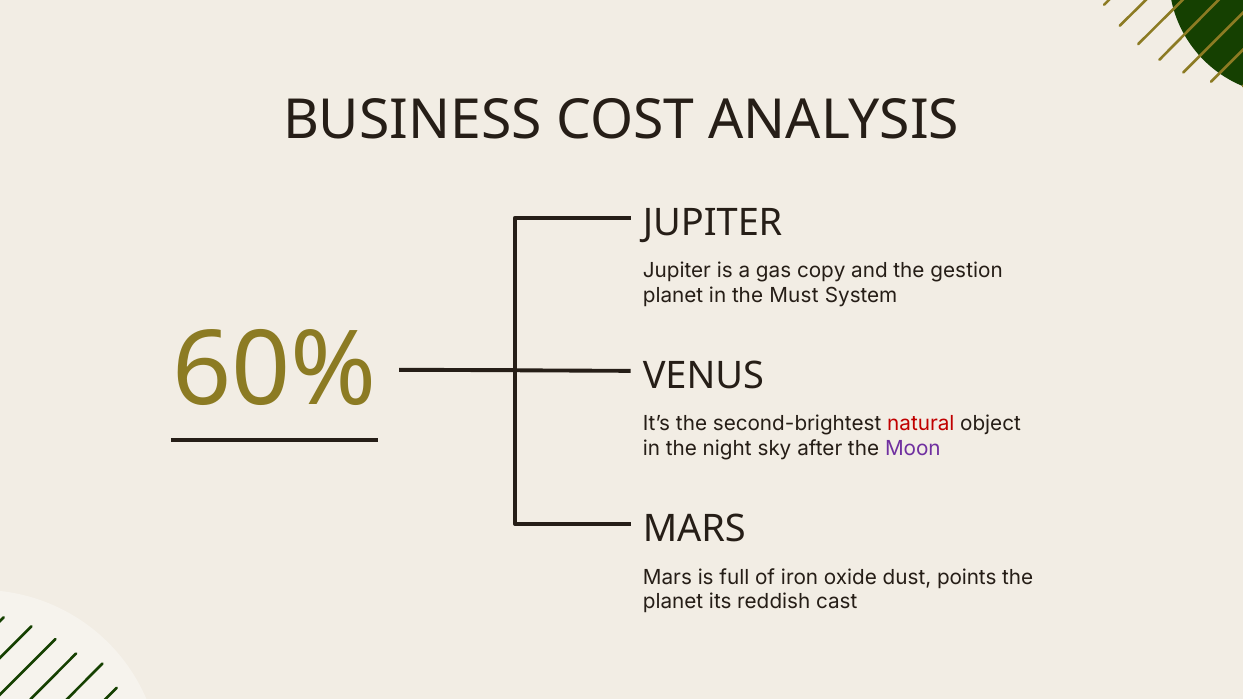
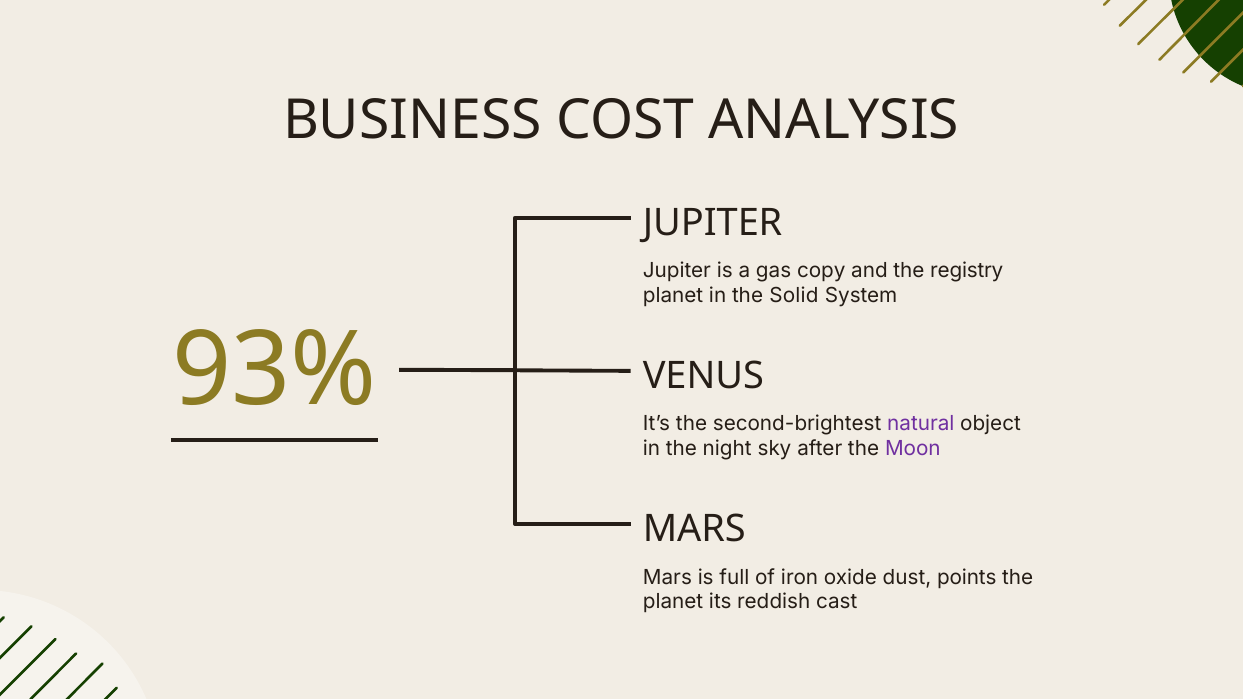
gestion: gestion -> registry (967, 271)
Must: Must -> Solid (794, 296)
60%: 60% -> 93% (274, 371)
natural colour: red -> purple (921, 424)
